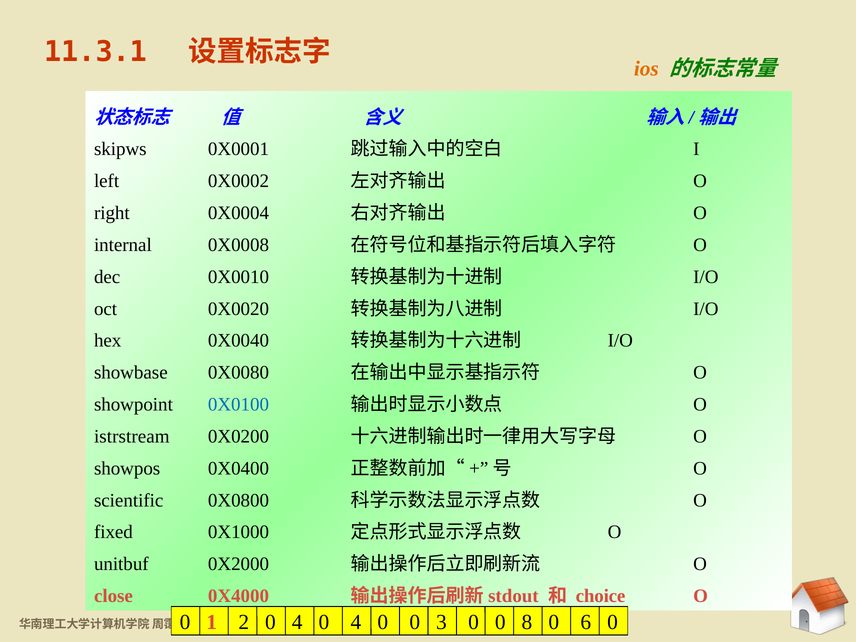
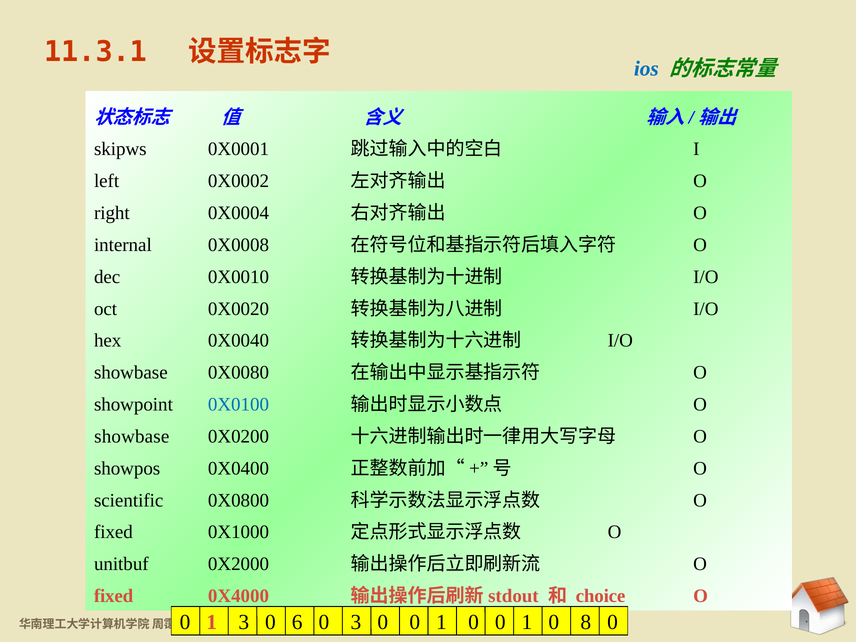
ios colour: orange -> blue (646, 68)
istrstream: istrstream -> showbase (132, 436)
close: close -> fixed (114, 596)
2: 2 -> 3 (244, 622)
4: 4 -> 6 (297, 622)
4: 4 -> 3 (356, 622)
3: 3 -> 1 (441, 622)
8: 8 -> 1 (527, 622)
6: 6 -> 8 (586, 622)
